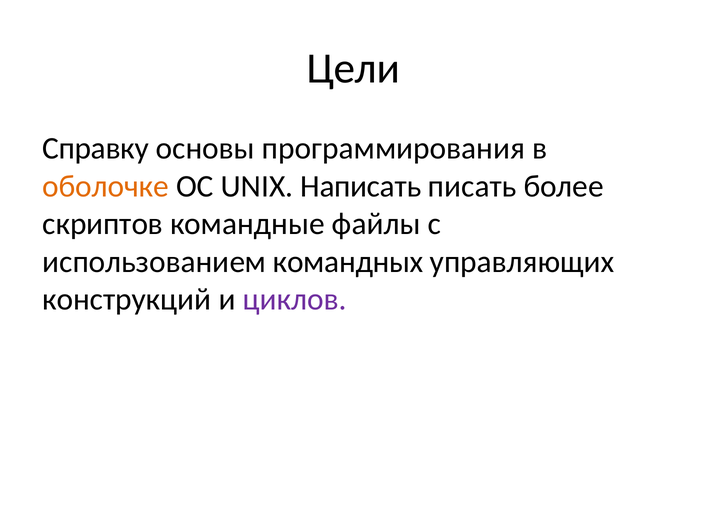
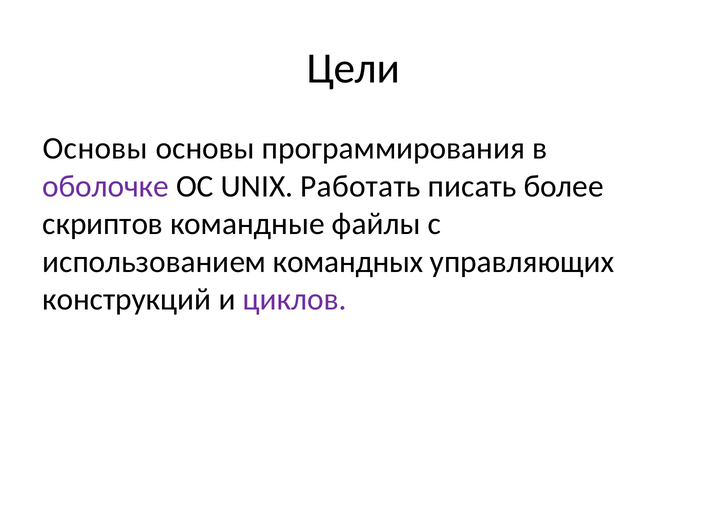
Справку: Справку -> Основы (95, 148)
оболочке colour: orange -> purple (106, 186)
Написать: Написать -> Работать (361, 186)
